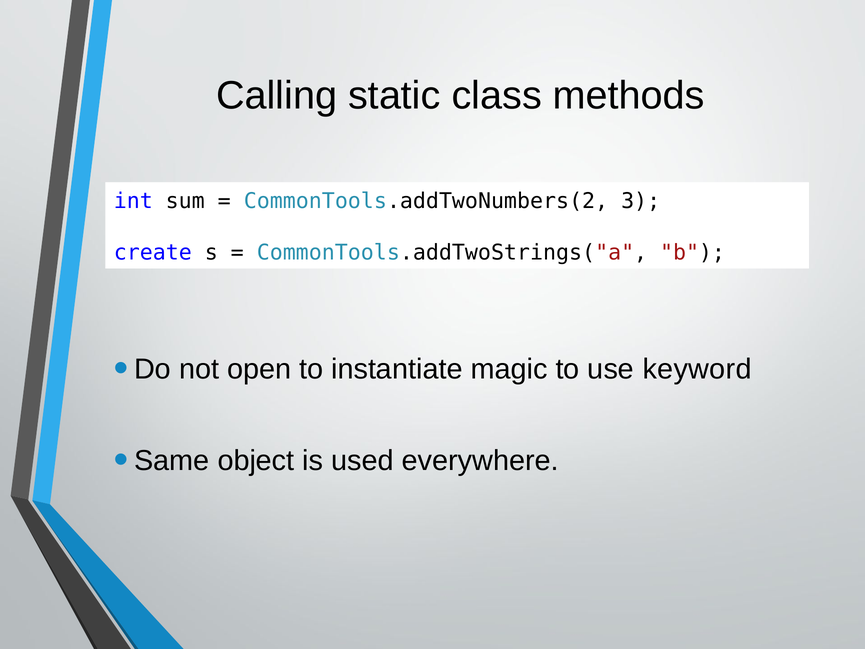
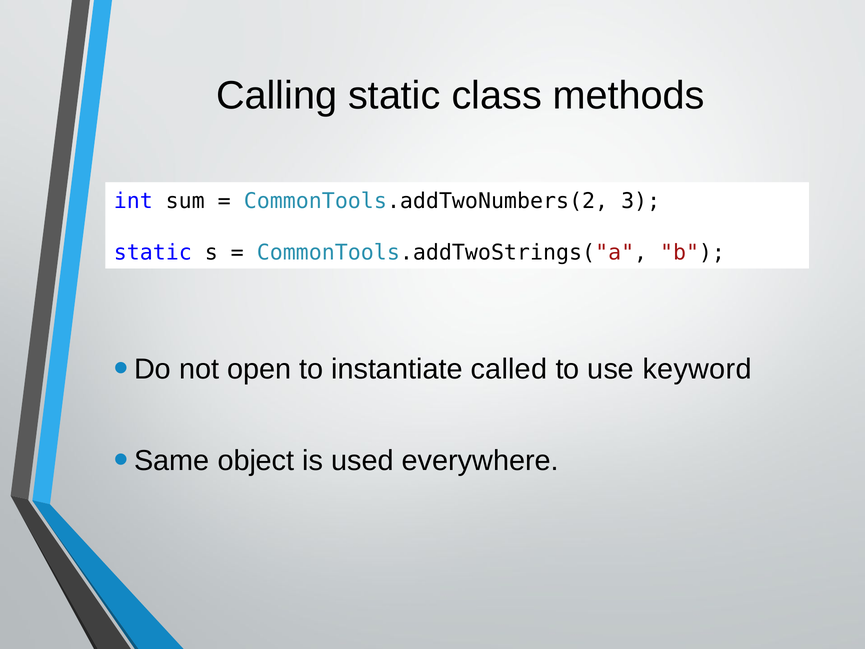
create: create -> static (153, 253)
magic: magic -> called (509, 369)
